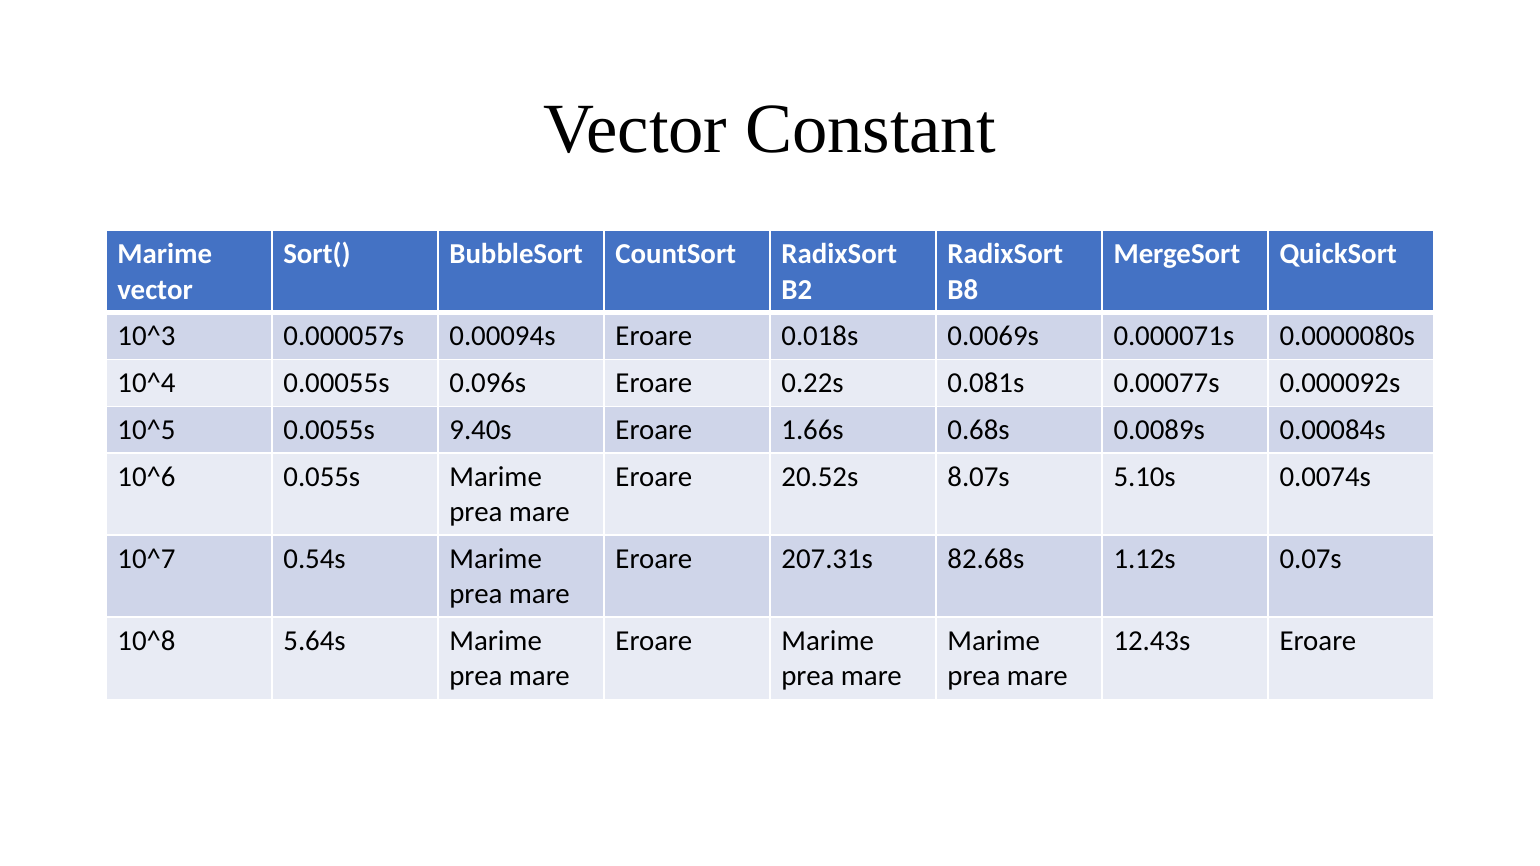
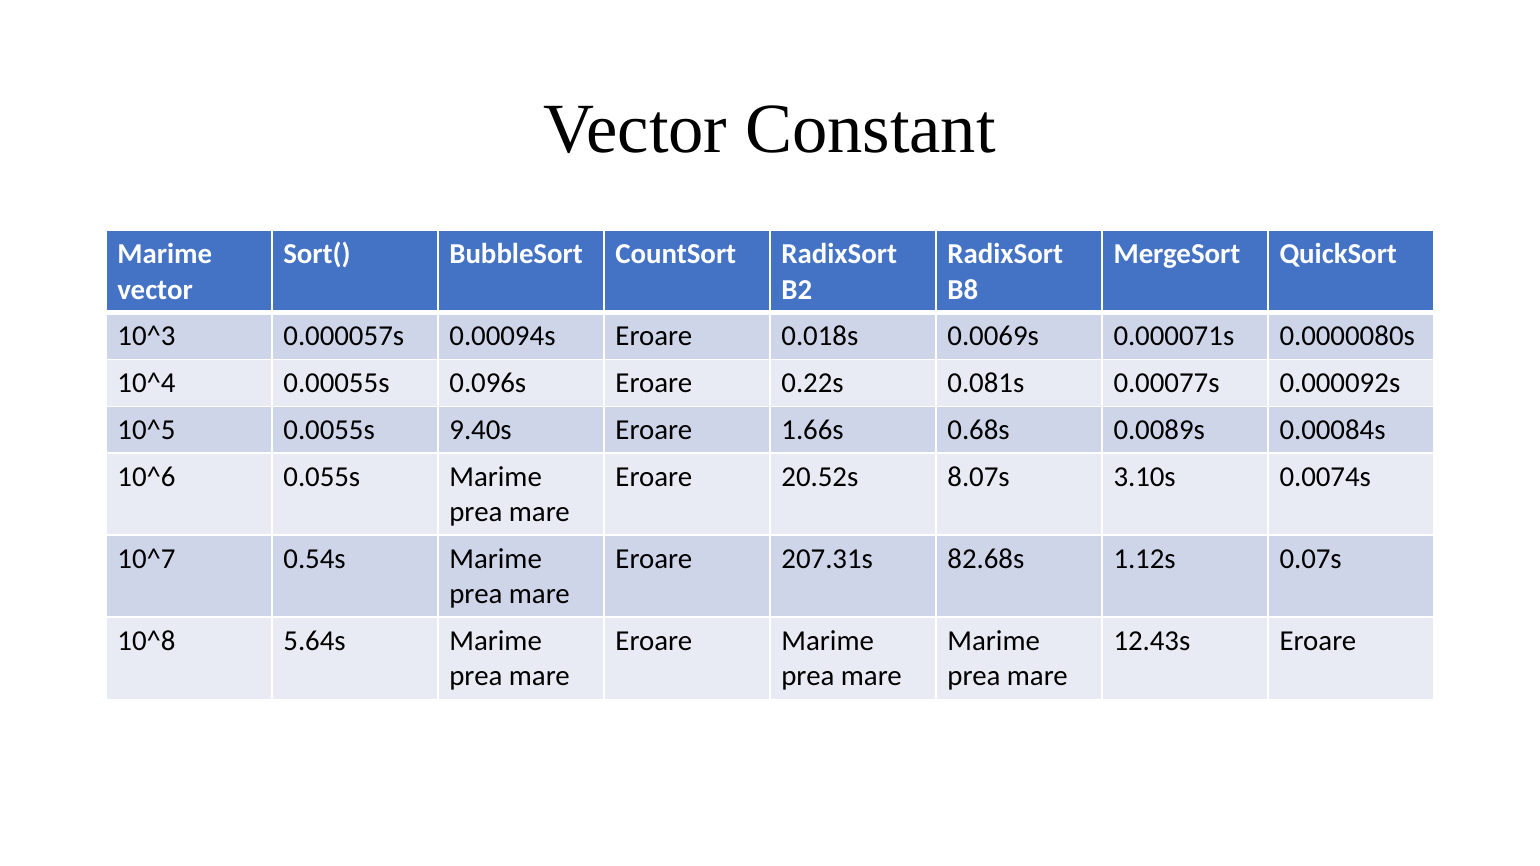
5.10s: 5.10s -> 3.10s (1145, 477)
